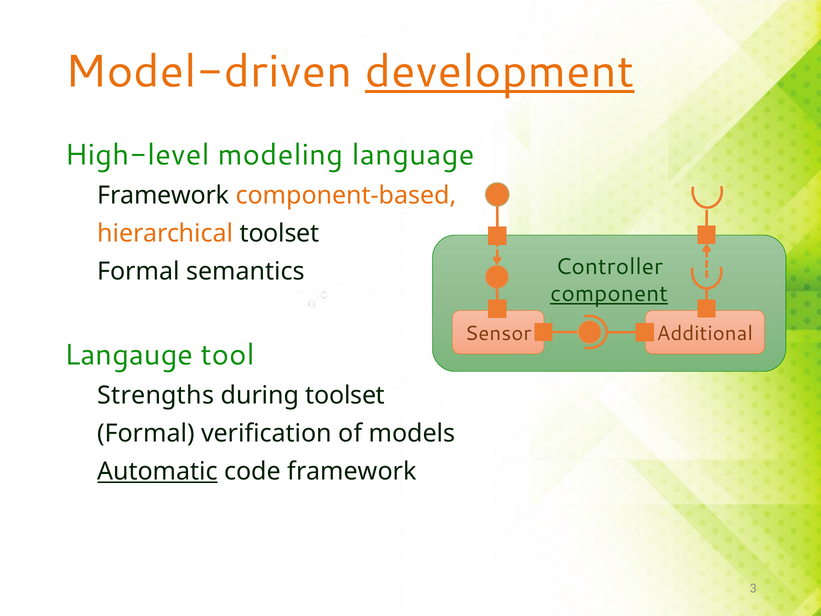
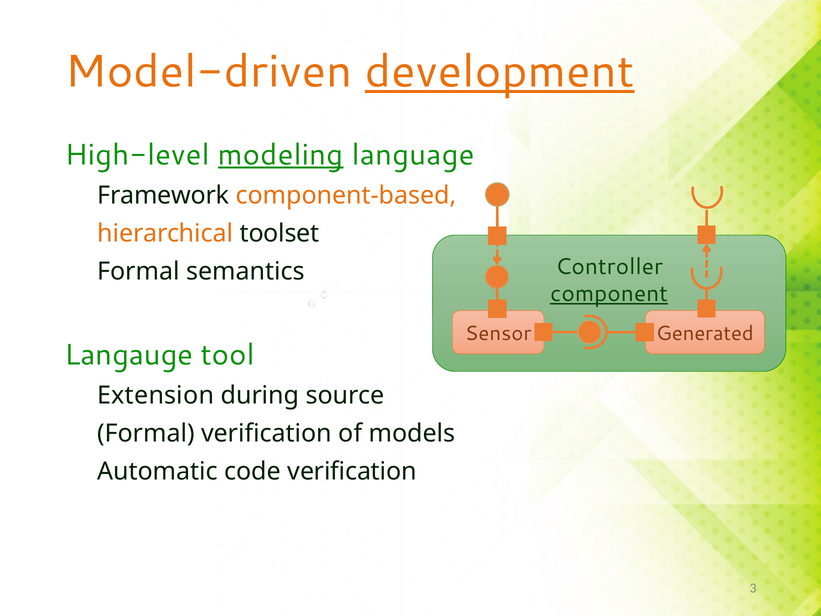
modeling underline: none -> present (281, 155)
Additional: Additional -> Generated (705, 333)
Strengths: Strengths -> Extension (156, 395)
during toolset: toolset -> source (345, 395)
Automatic underline: present -> none (158, 471)
code framework: framework -> verification (352, 471)
